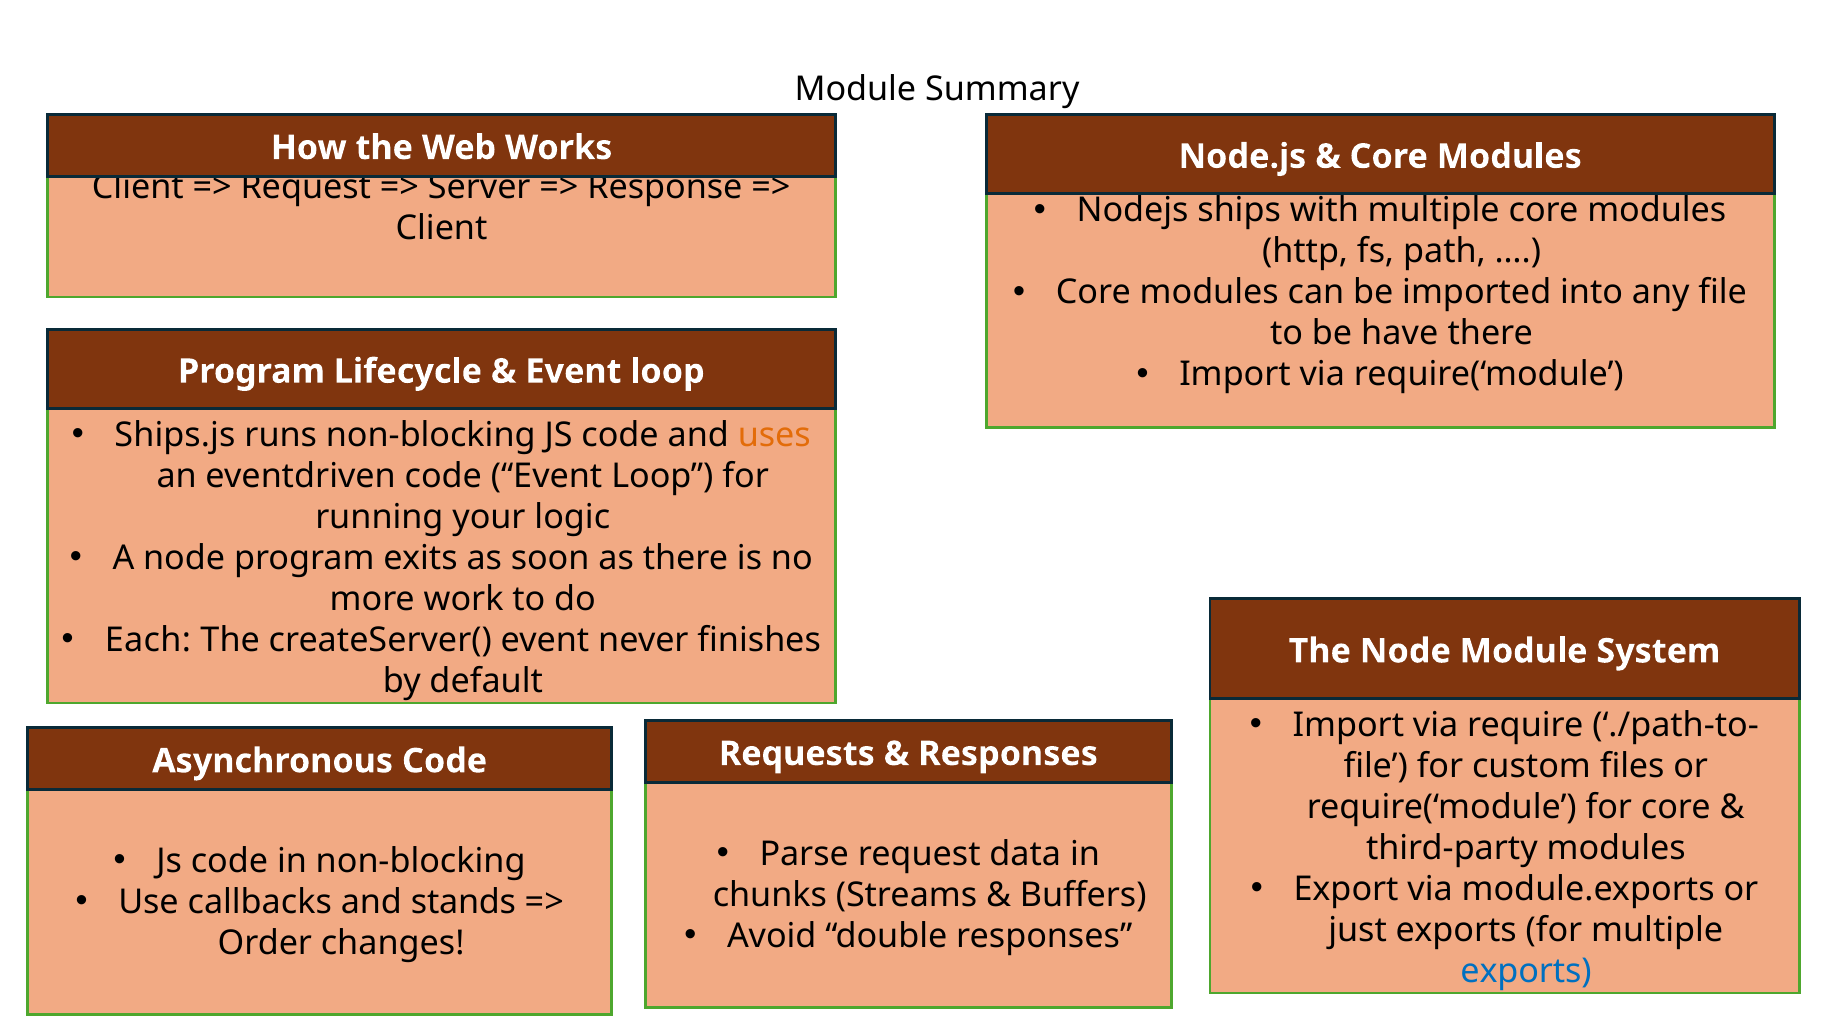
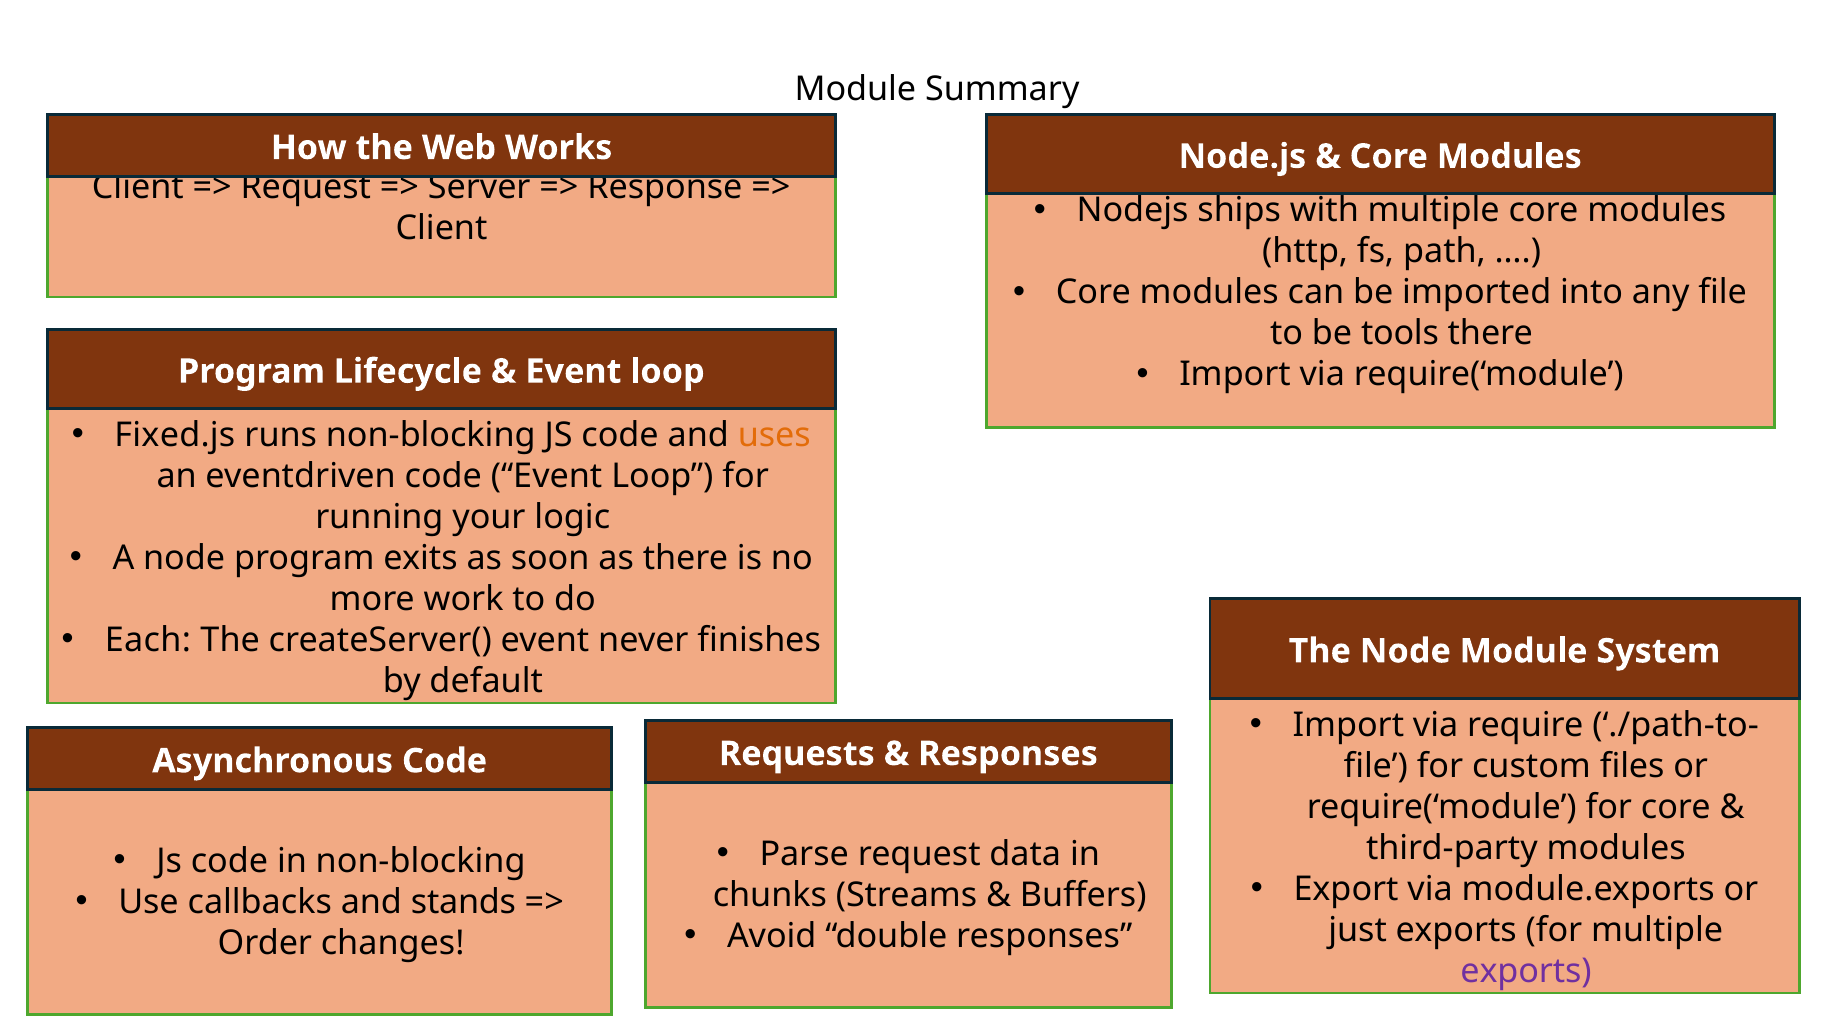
have: have -> tools (1400, 334)
Ships.js: Ships.js -> Fixed.js (175, 435)
exports colour: blue -> purple (1526, 971)
